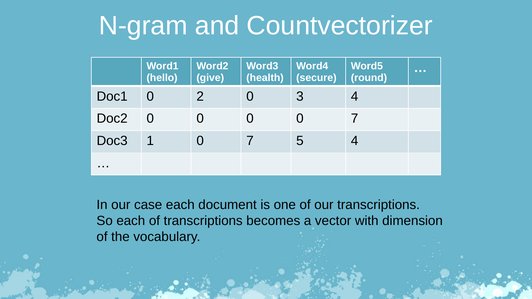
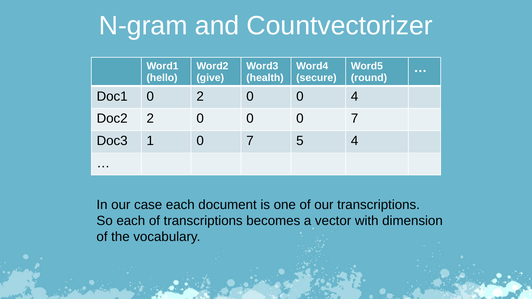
0 2 0 3: 3 -> 0 (300, 96)
Doc2 0: 0 -> 2 (150, 119)
